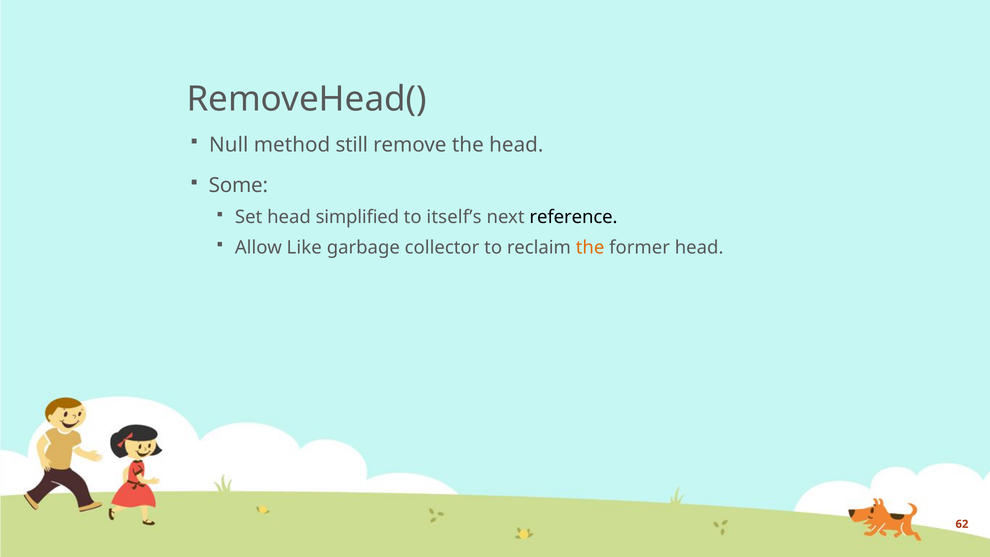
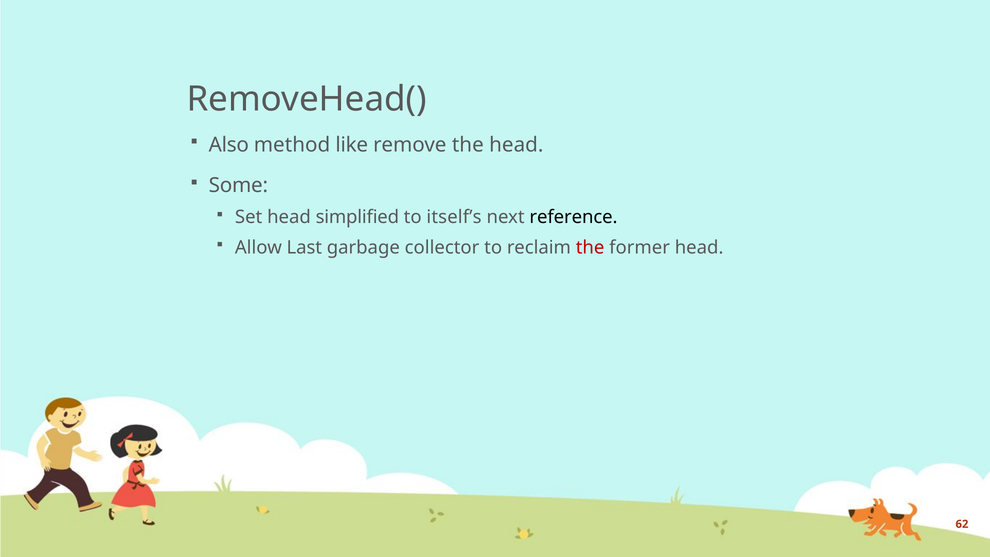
Null: Null -> Also (229, 145)
still: still -> like (352, 145)
Like: Like -> Last (304, 247)
the colour: orange -> red (590, 247)
